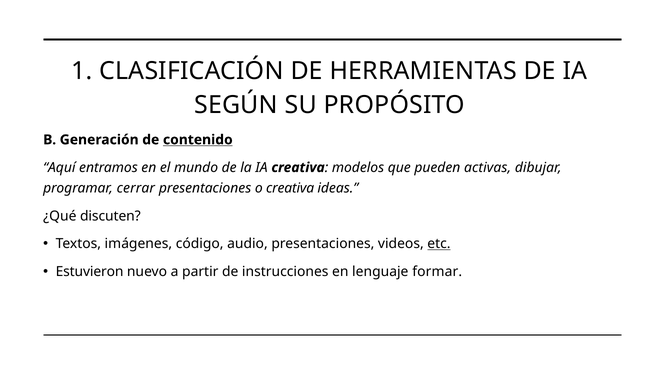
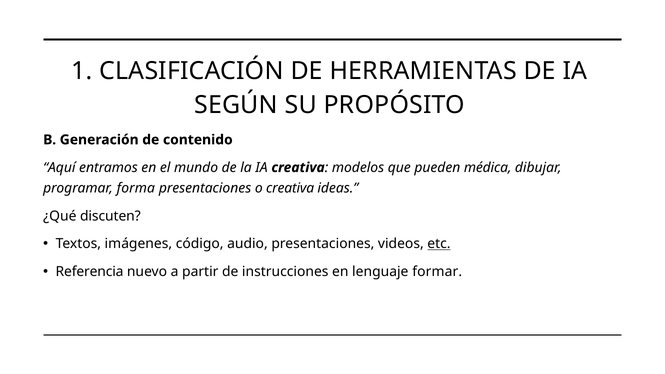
contenido underline: present -> none (198, 140)
activas: activas -> médica (488, 168)
cerrar: cerrar -> forma (136, 188)
Estuvieron: Estuvieron -> Referencia (90, 272)
